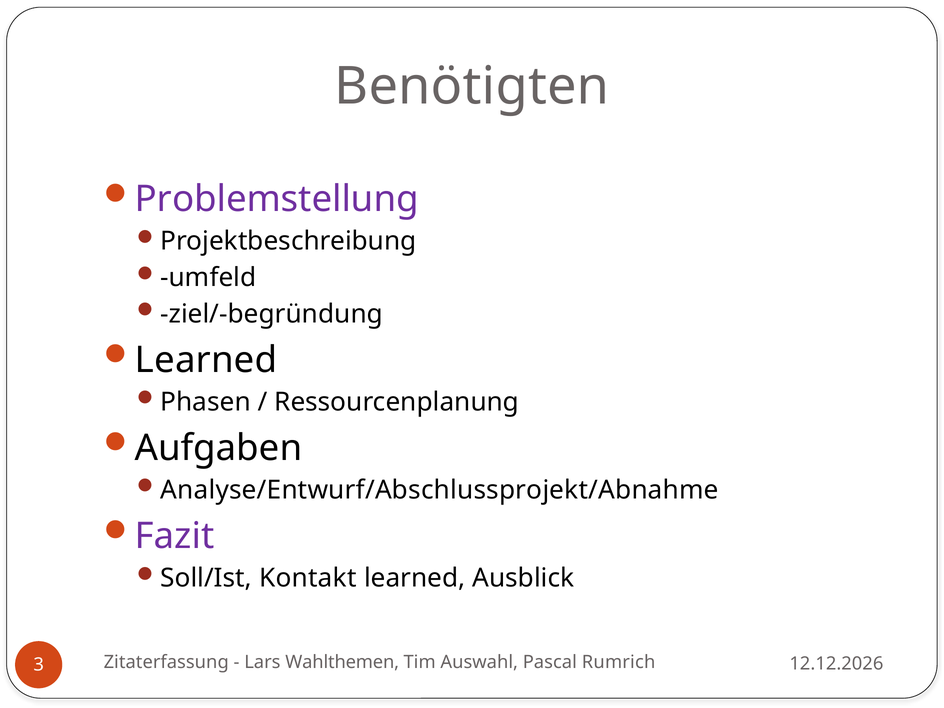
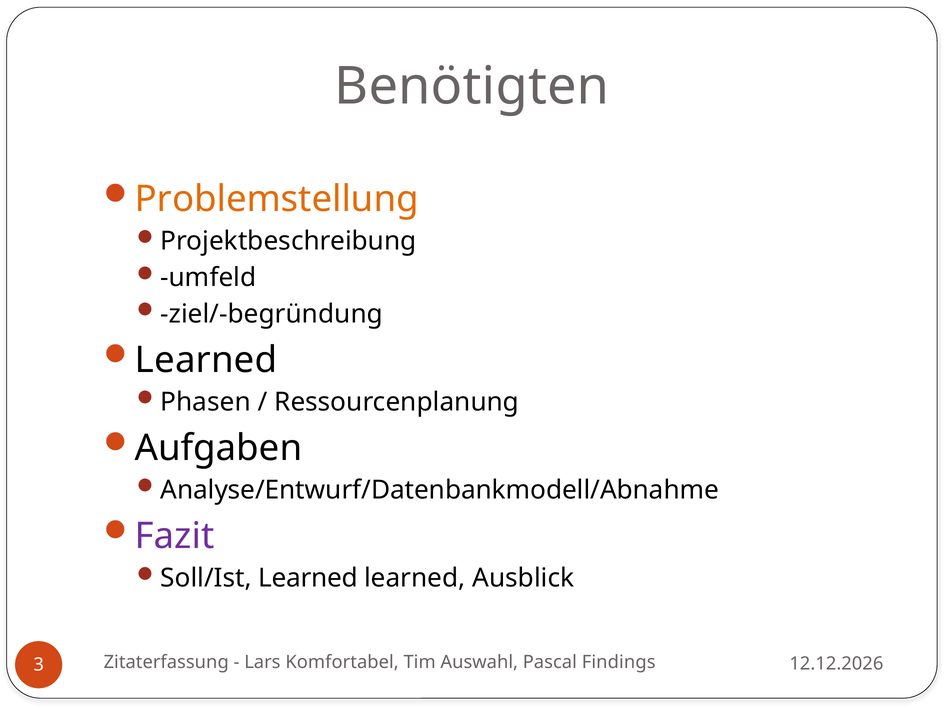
Problemstellung colour: purple -> orange (277, 199)
Analyse/Entwurf/Abschlussprojekt/Abnahme: Analyse/Entwurf/Abschlussprojekt/Abnahme -> Analyse/Entwurf/Datenbankmodell/Abnahme (440, 490)
Soll/Ist Kontakt: Kontakt -> Learned (308, 578)
Wahlthemen: Wahlthemen -> Komfortabel (342, 662)
Rumrich: Rumrich -> Findings (619, 662)
